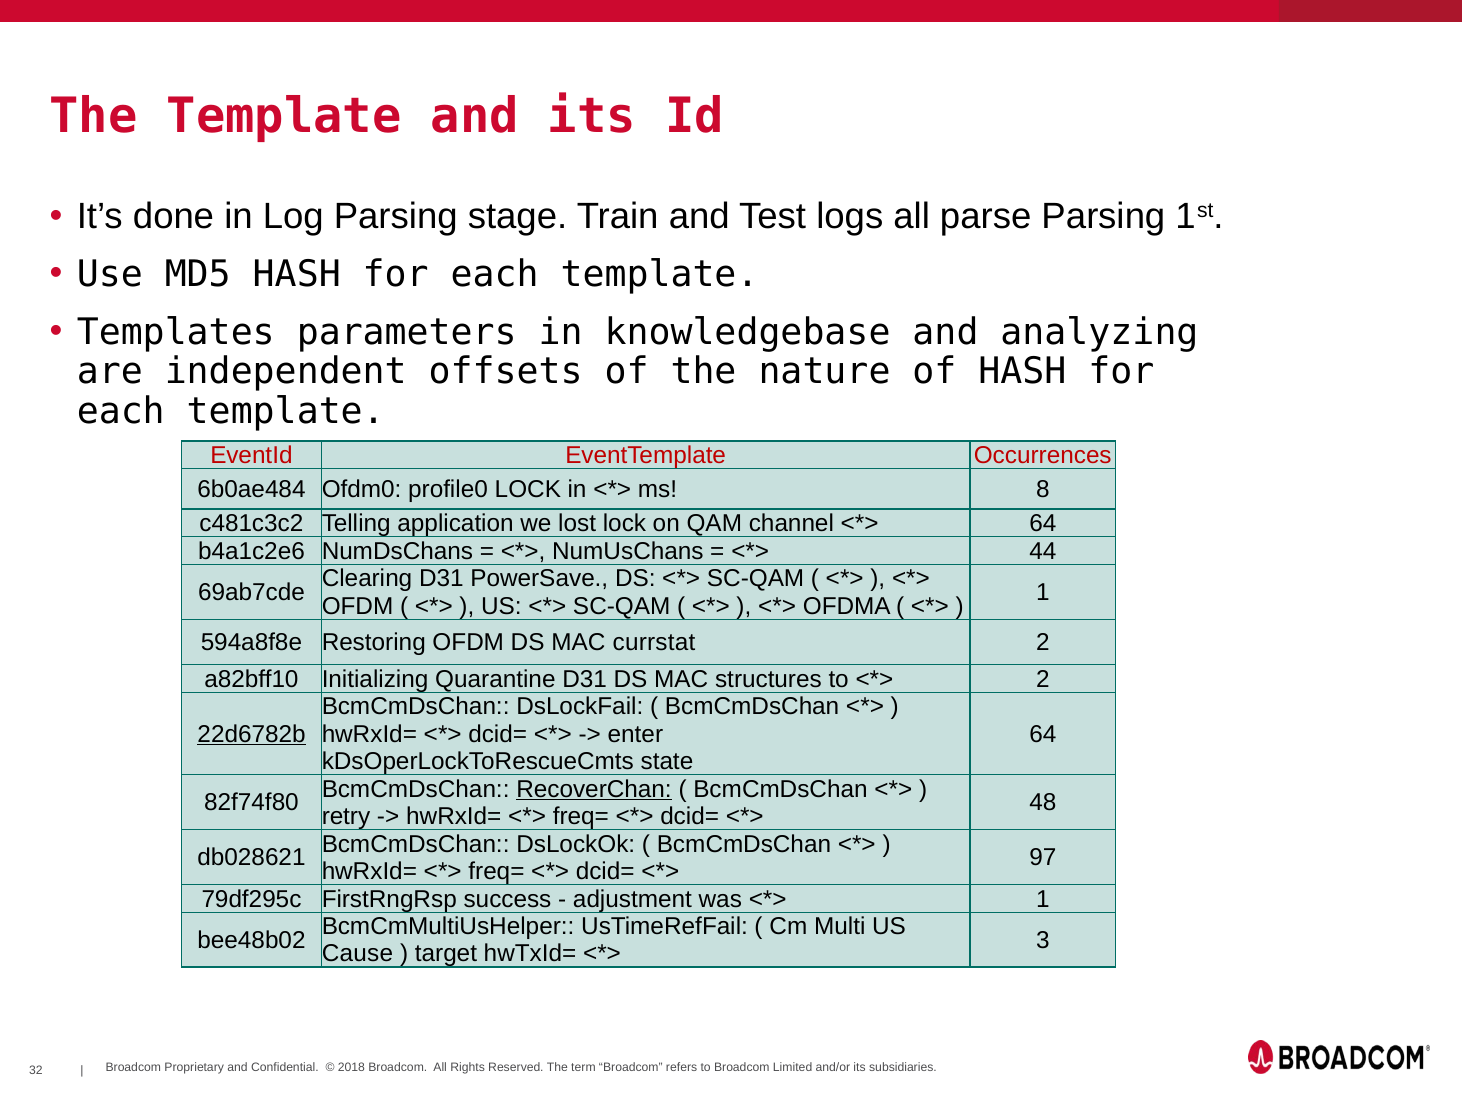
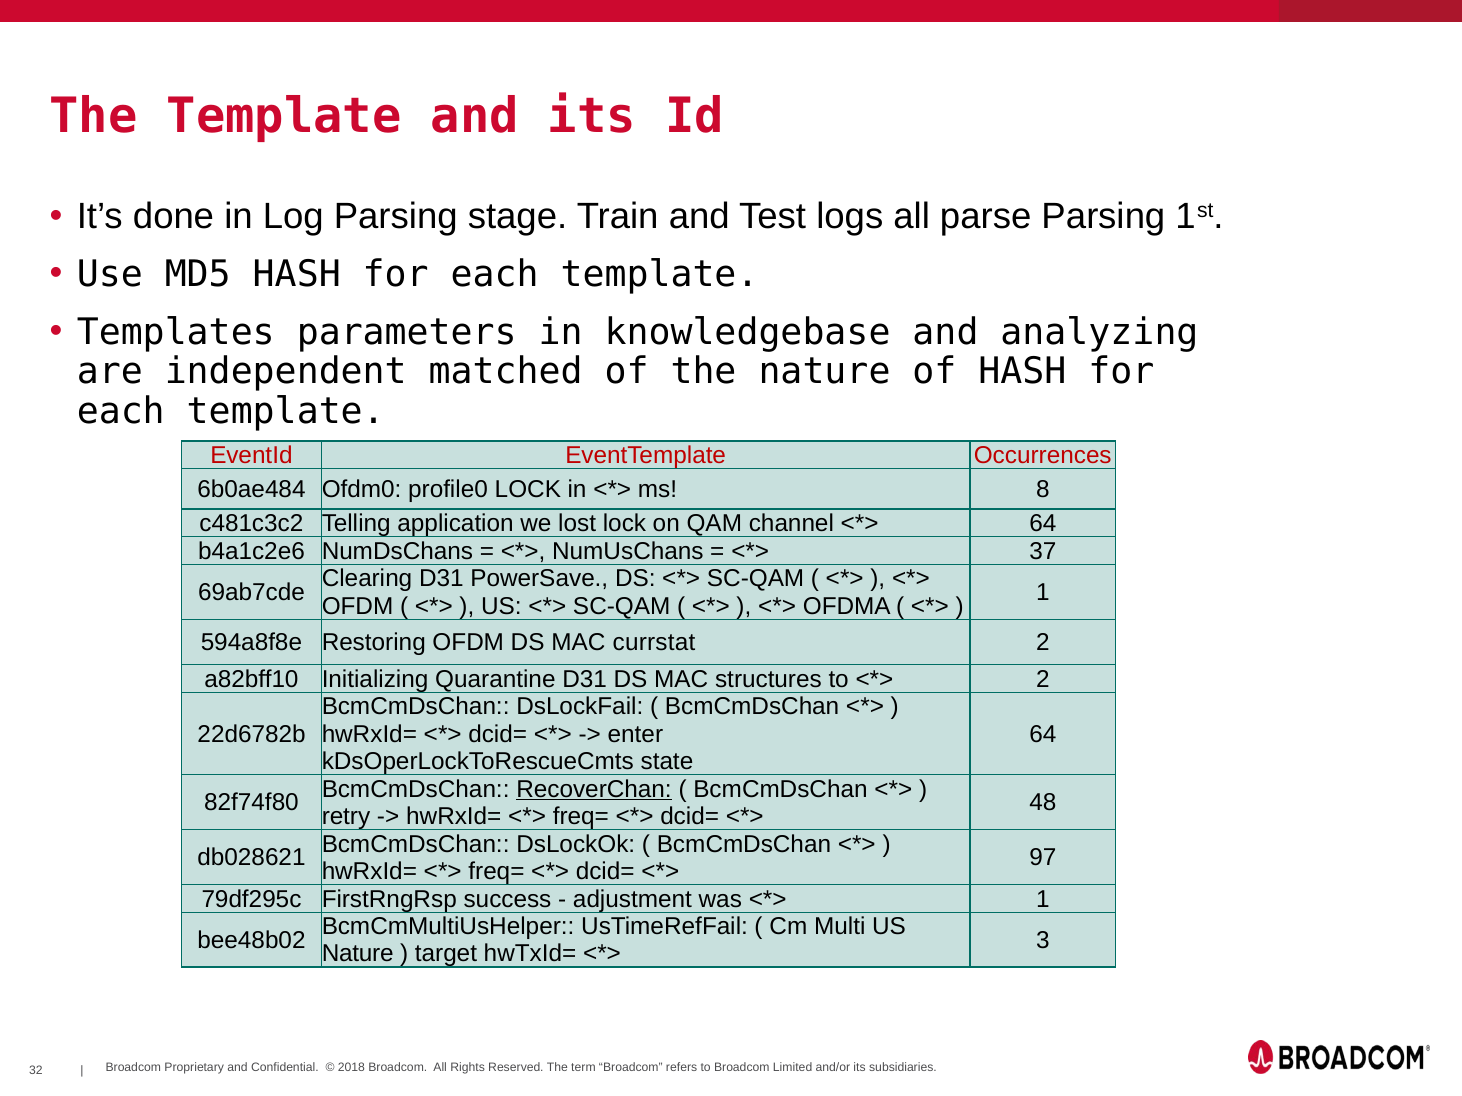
offsets: offsets -> matched (506, 372)
44: 44 -> 37 (1043, 551)
22d6782b underline: present -> none (252, 734)
Cause: Cause -> Nature (358, 954)
